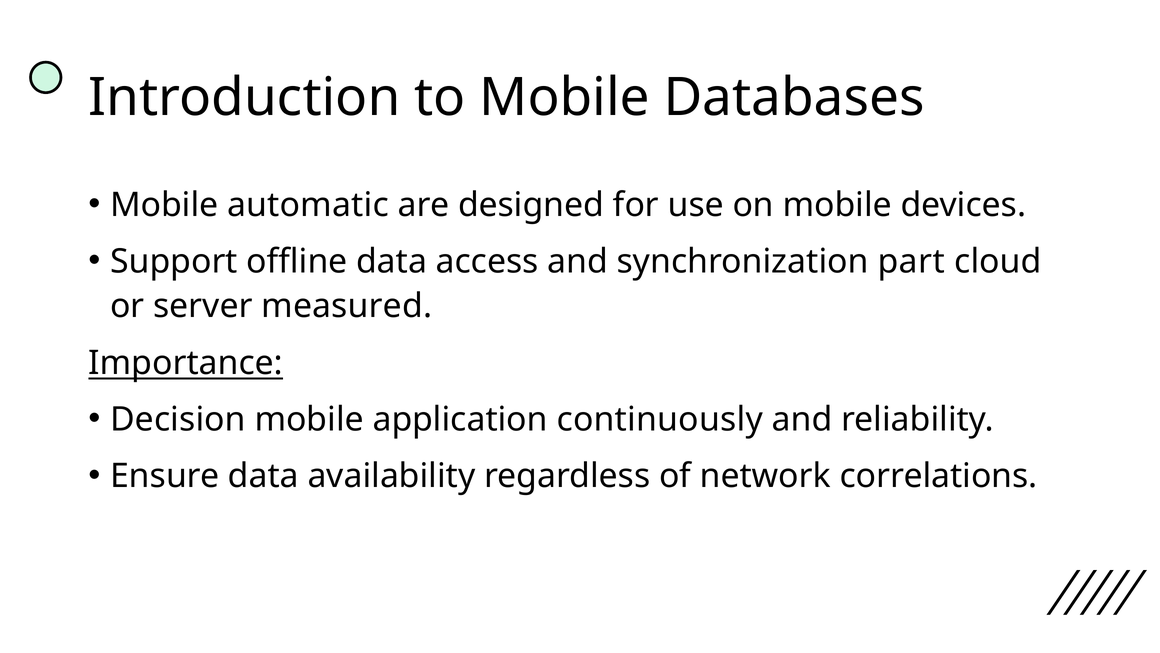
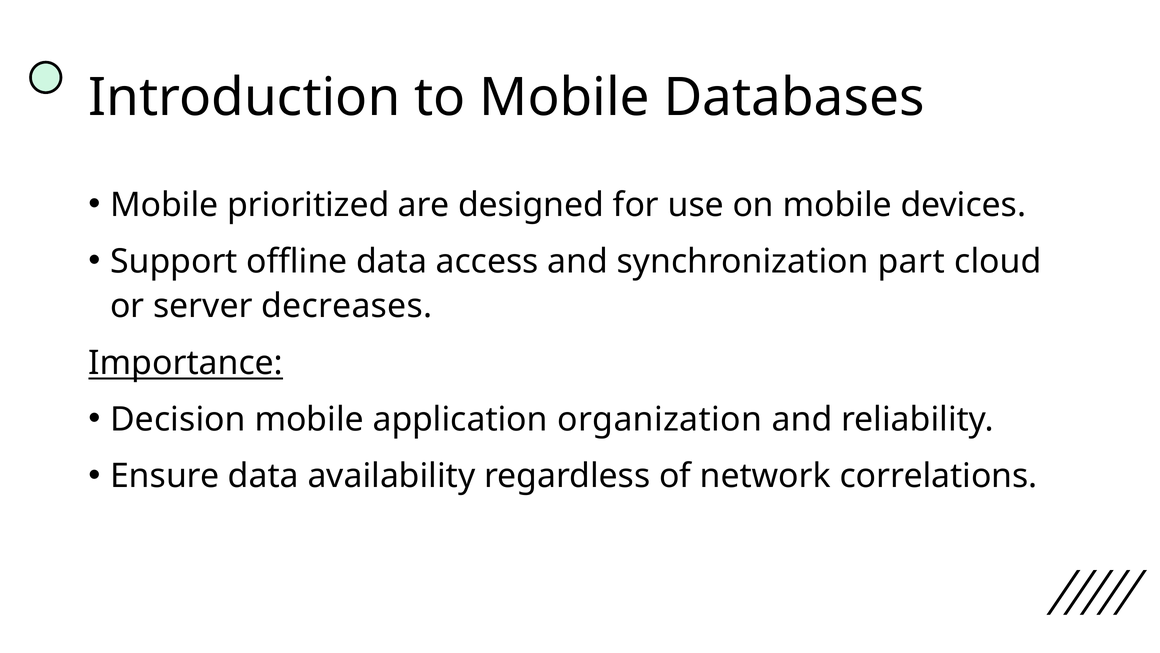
automatic: automatic -> prioritized (308, 205)
measured: measured -> decreases (347, 306)
continuously: continuously -> organization (660, 419)
